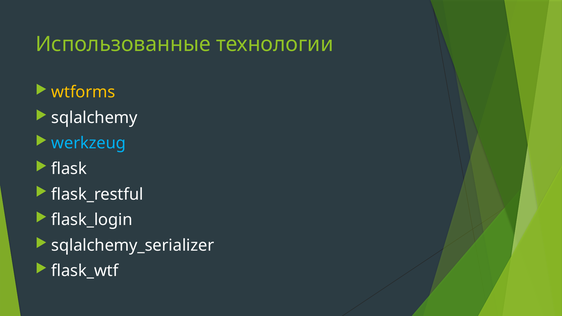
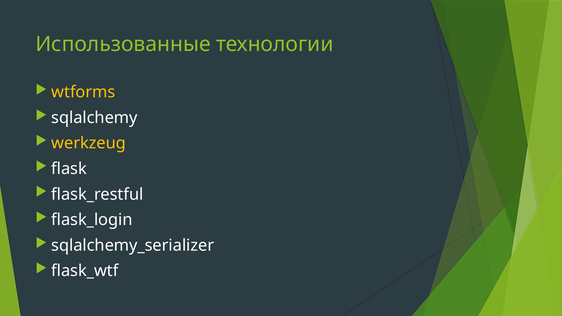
werkzeug colour: light blue -> yellow (89, 143)
